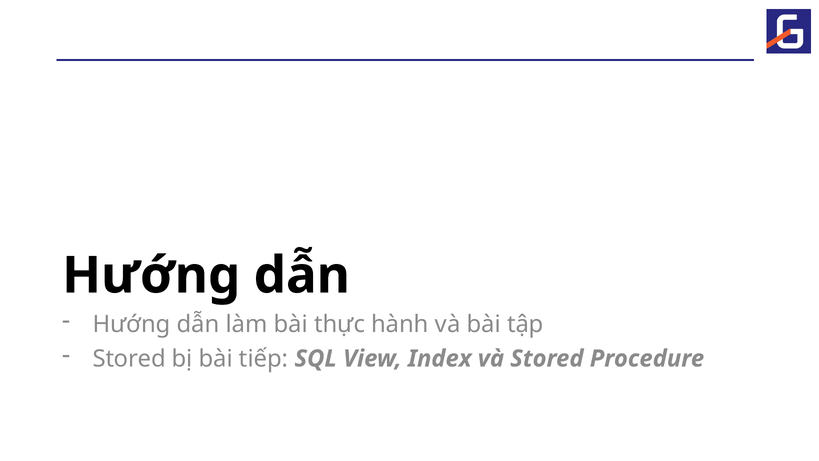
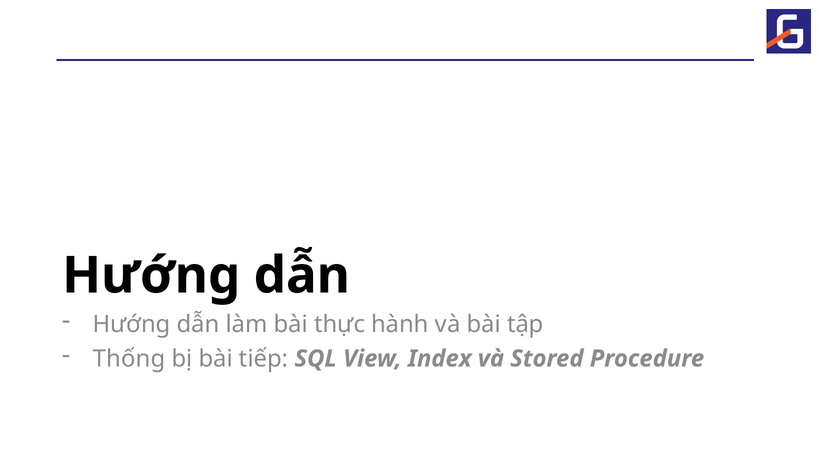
Stored: Stored -> Thống (129, 358)
